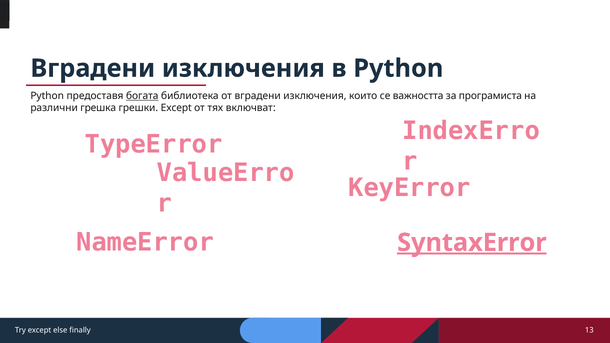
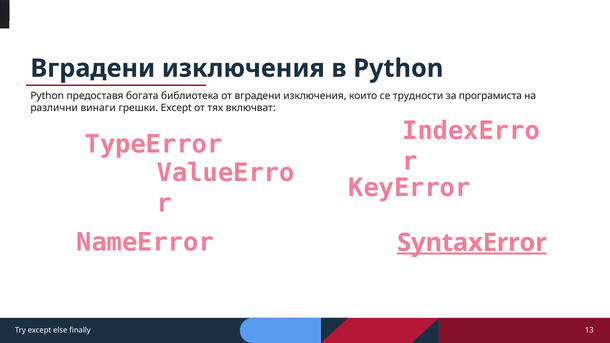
богата underline: present -> none (142, 96)
важността: важността -> трудности (418, 96)
грешка: грешка -> винаги (98, 108)
